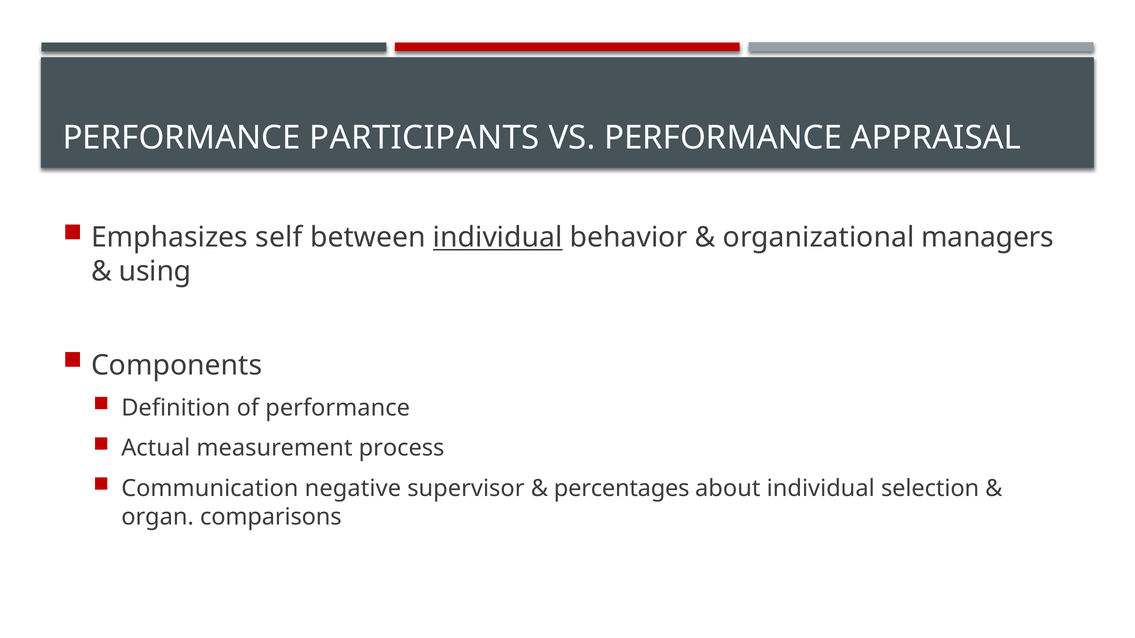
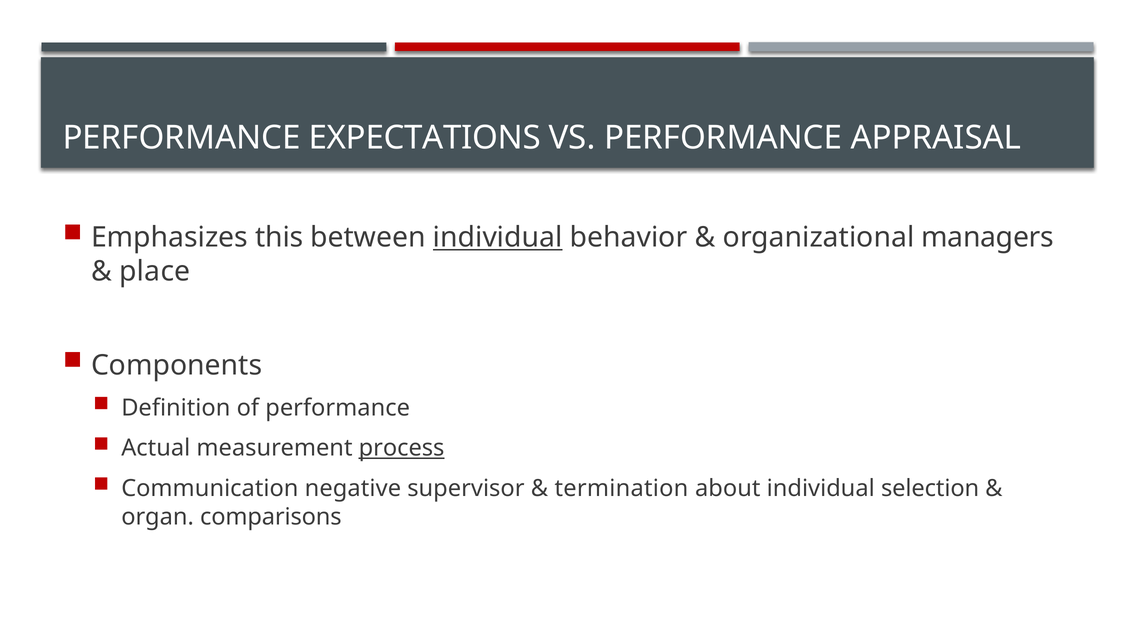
PARTICIPANTS: PARTICIPANTS -> EXPECTATIONS (425, 138)
self: self -> this (279, 238)
using: using -> place (155, 272)
process underline: none -> present (402, 448)
percentages: percentages -> termination (621, 489)
